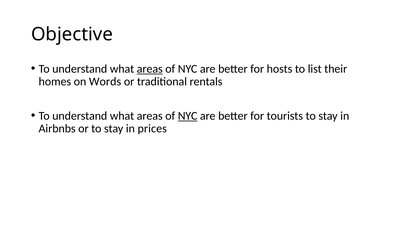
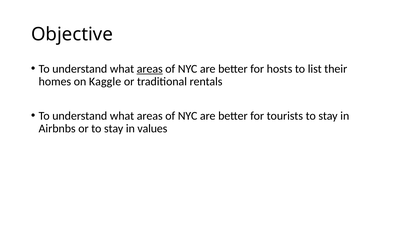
Words: Words -> Kaggle (105, 82)
NYC underline: present -> none (188, 116)
prices: prices -> values (152, 129)
